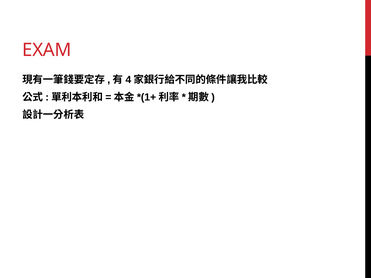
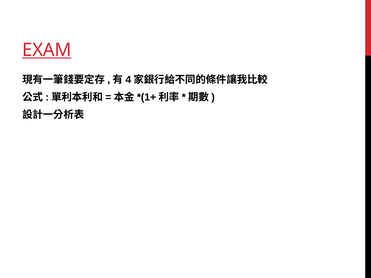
EXAM underline: none -> present (47, 50)
